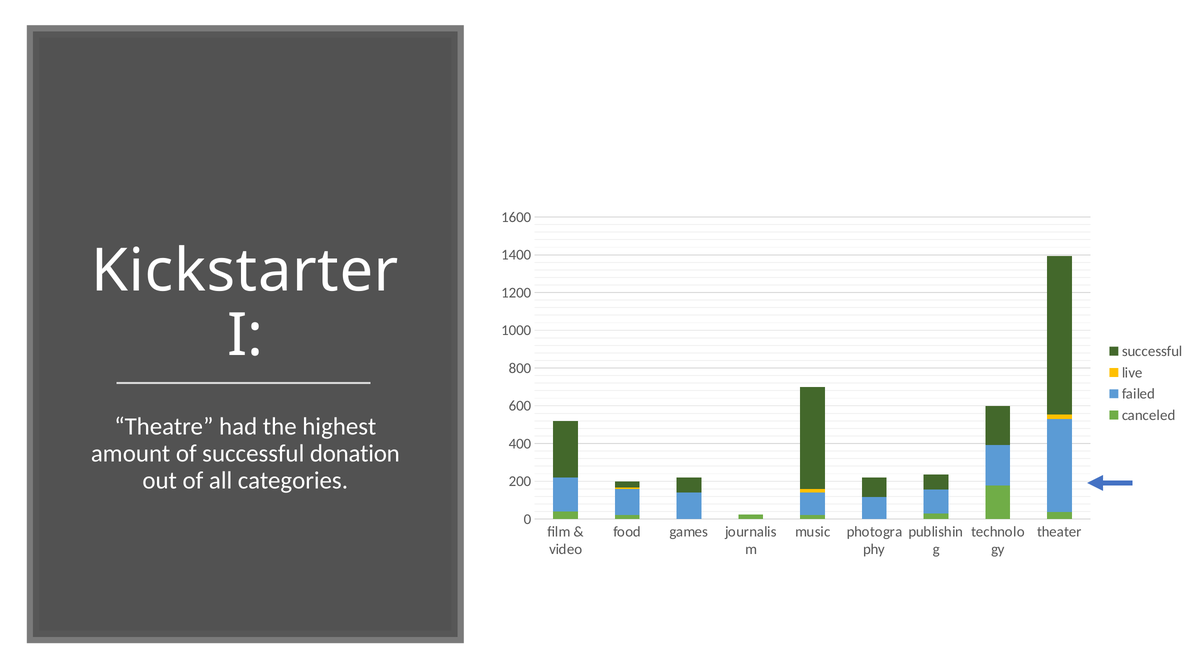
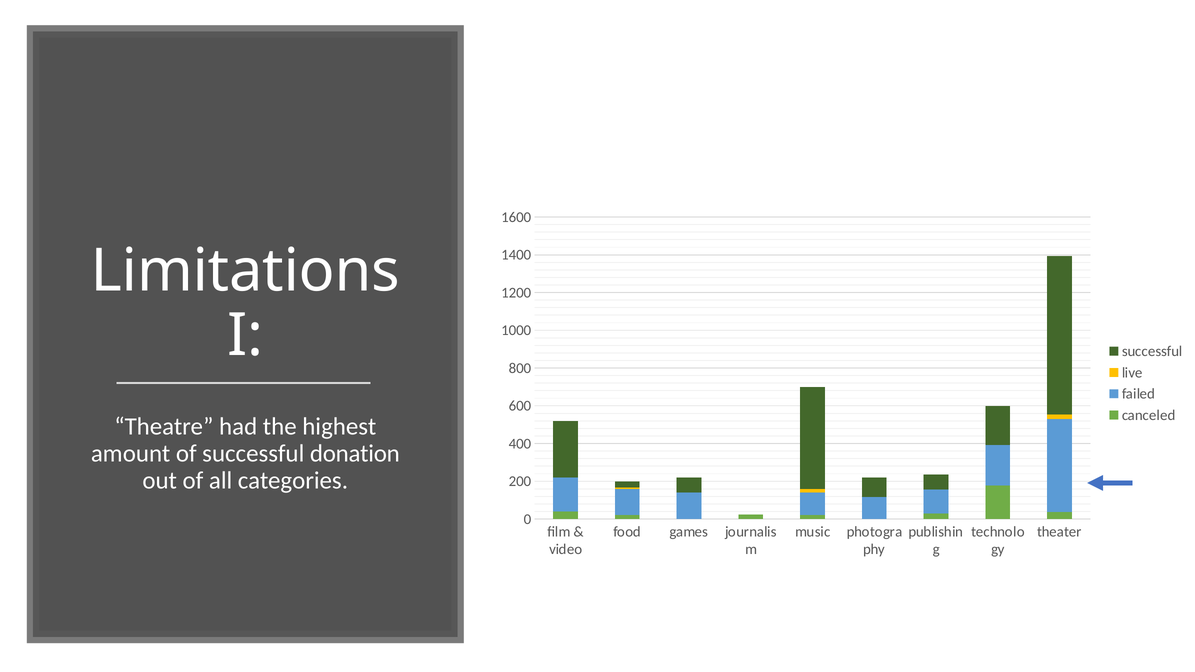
Kickstarter: Kickstarter -> Limitations (245, 271)
